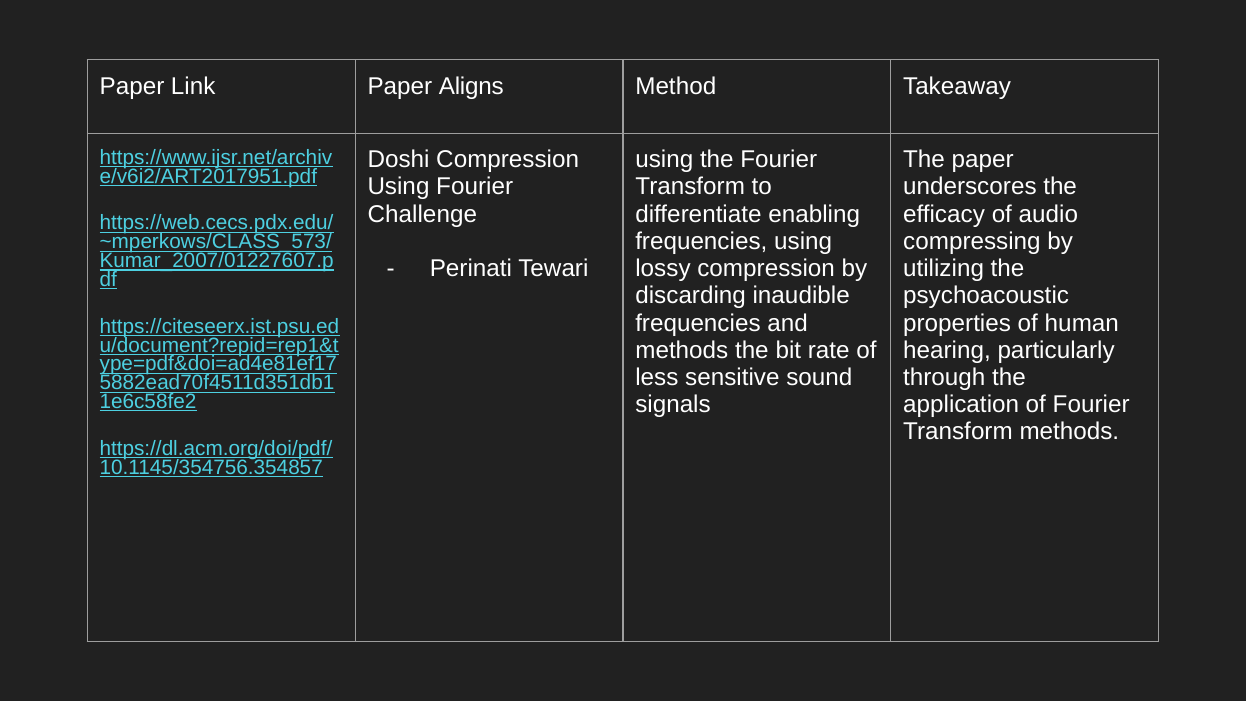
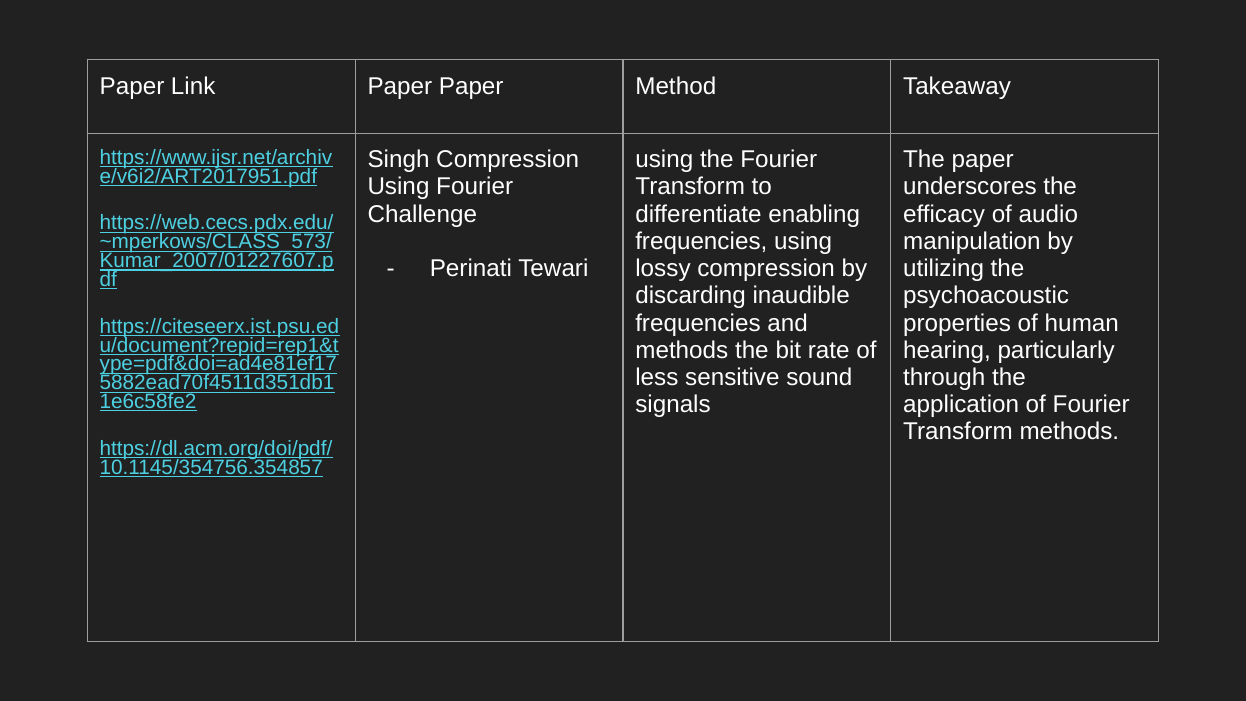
Paper Aligns: Aligns -> Paper (471, 86)
Doshi: Doshi -> Singh (399, 160)
compressing: compressing -> manipulation (972, 241)
